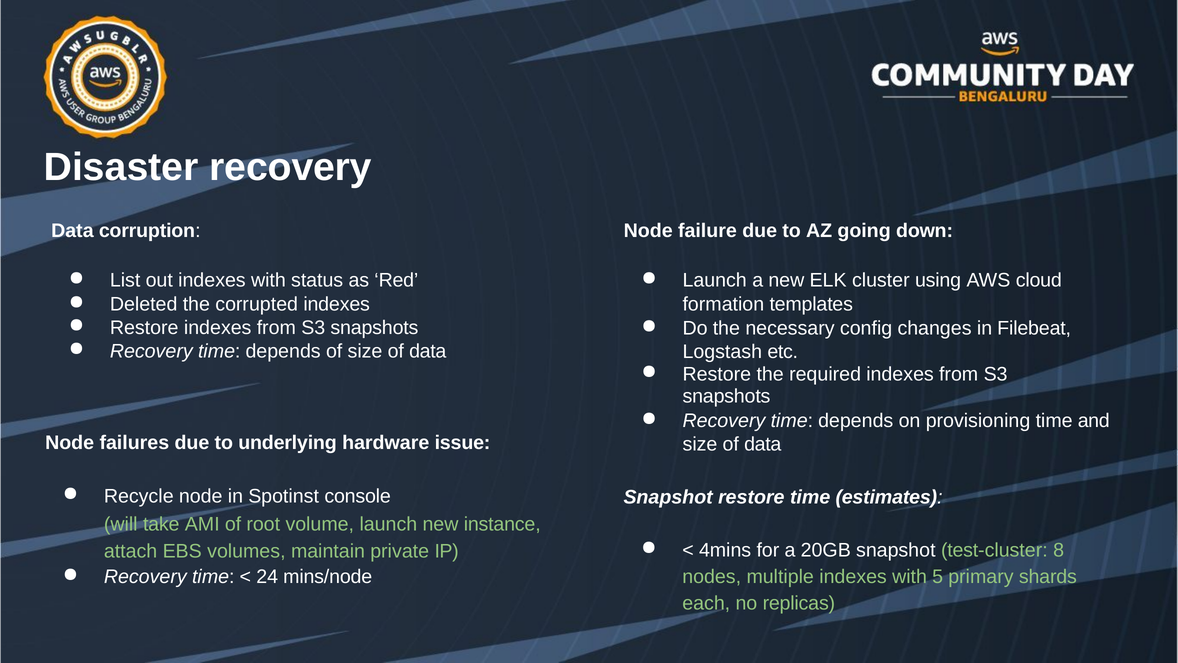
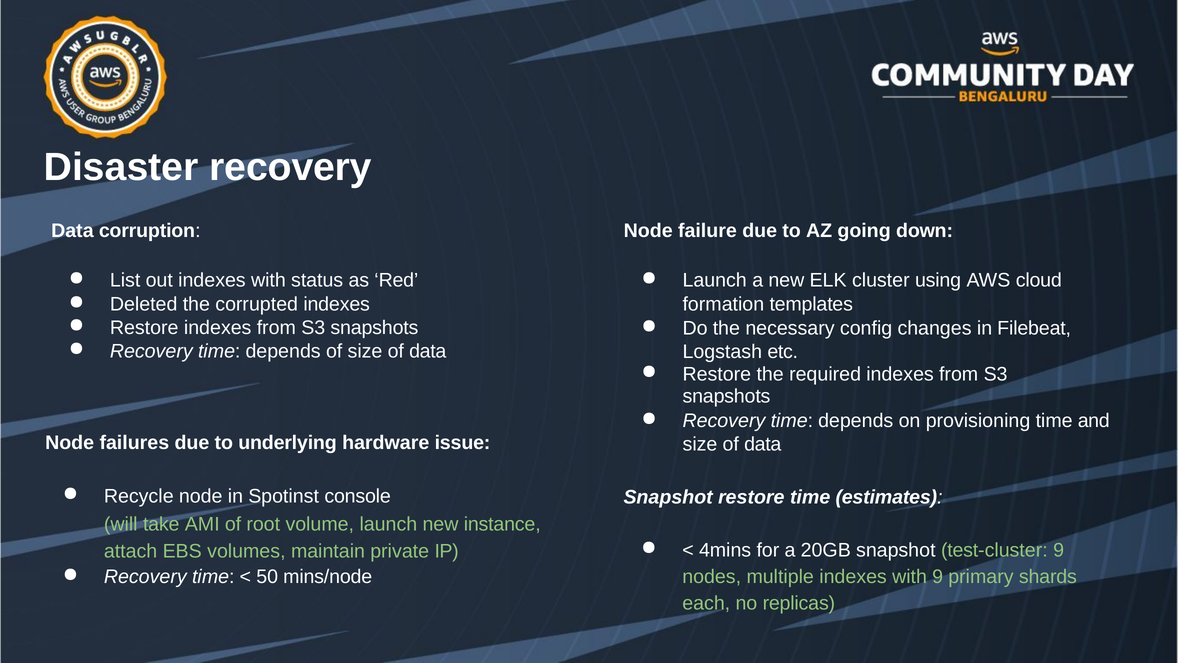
test-cluster 8: 8 -> 9 (1059, 550)
24: 24 -> 50 (267, 576)
with 5: 5 -> 9 (938, 576)
